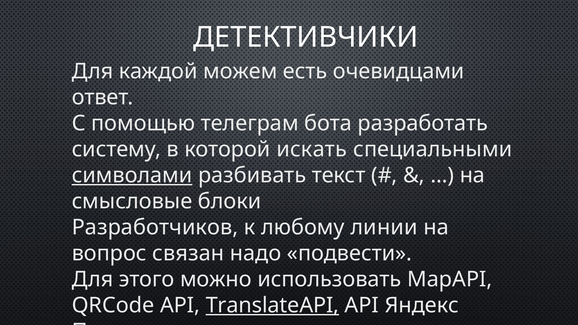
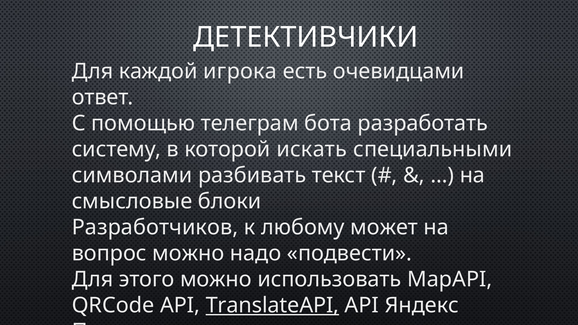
можем: можем -> игрока (240, 71)
символами underline: present -> none (132, 175)
линии: линии -> может (384, 227)
вопрос связан: связан -> можно (188, 253)
